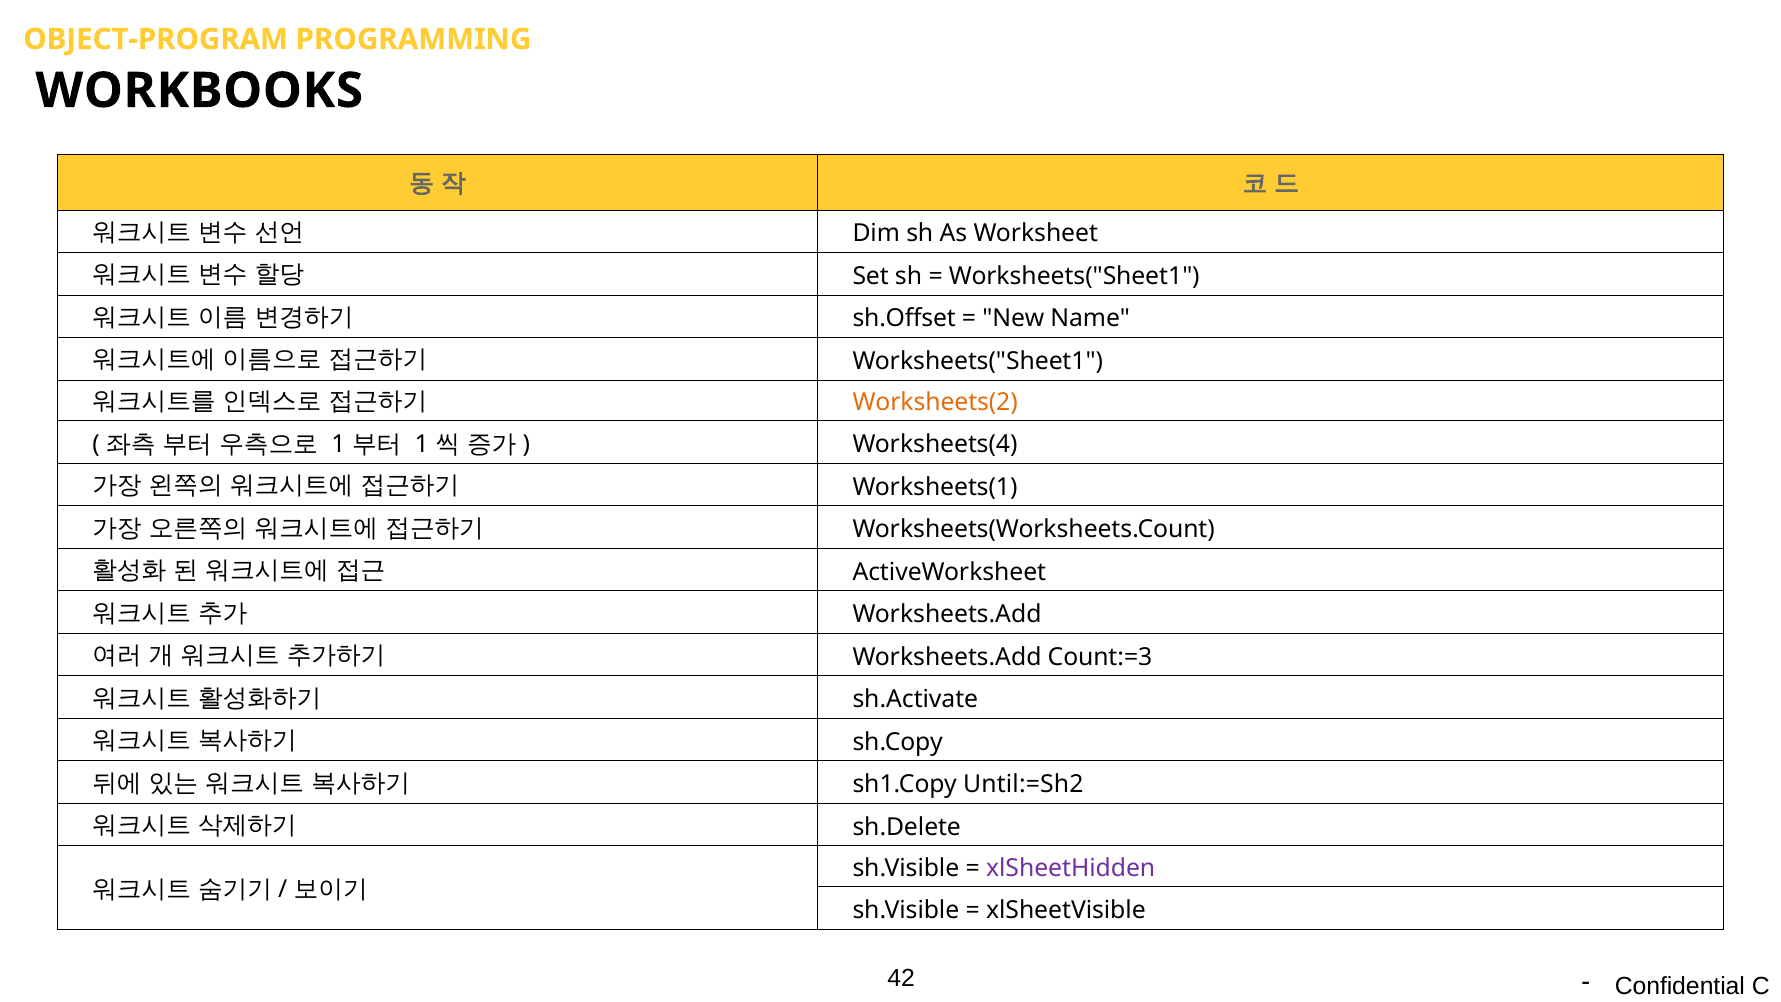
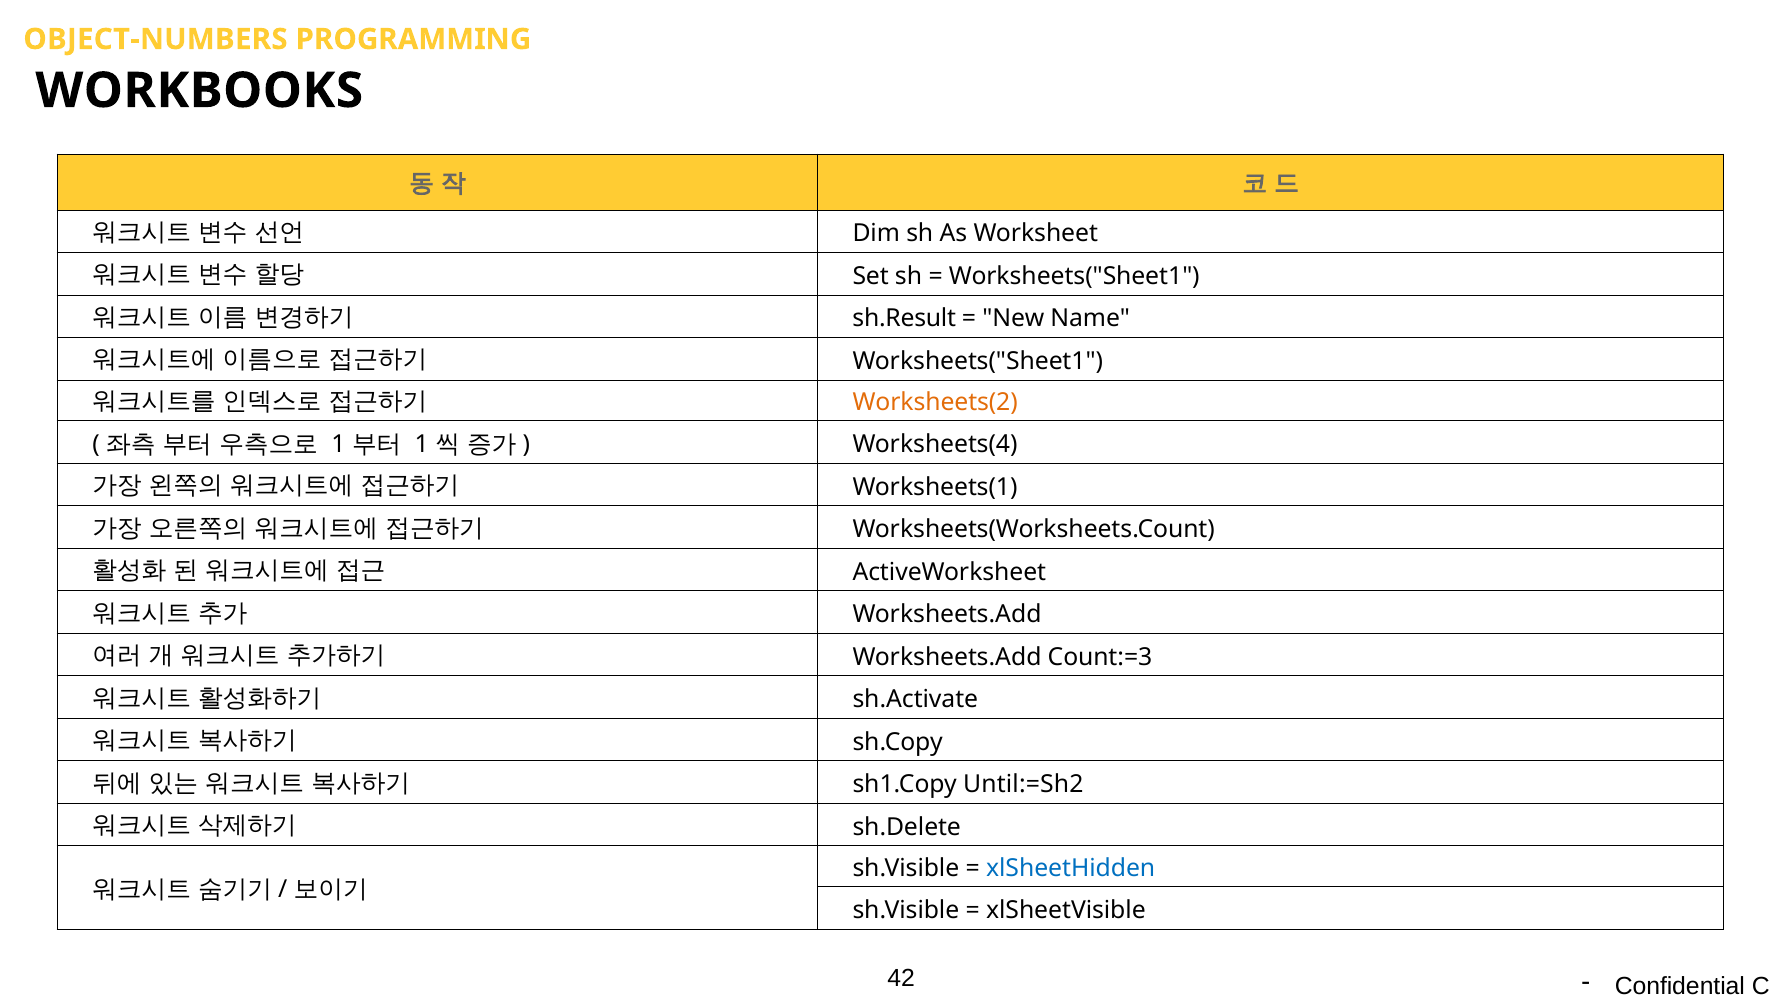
OBJECT-PROGRAM: OBJECT-PROGRAM -> OBJECT-NUMBERS (156, 39)
sh.Offset: sh.Offset -> sh.Result (904, 319)
xlSheetHidden colour: purple -> blue (1071, 868)
